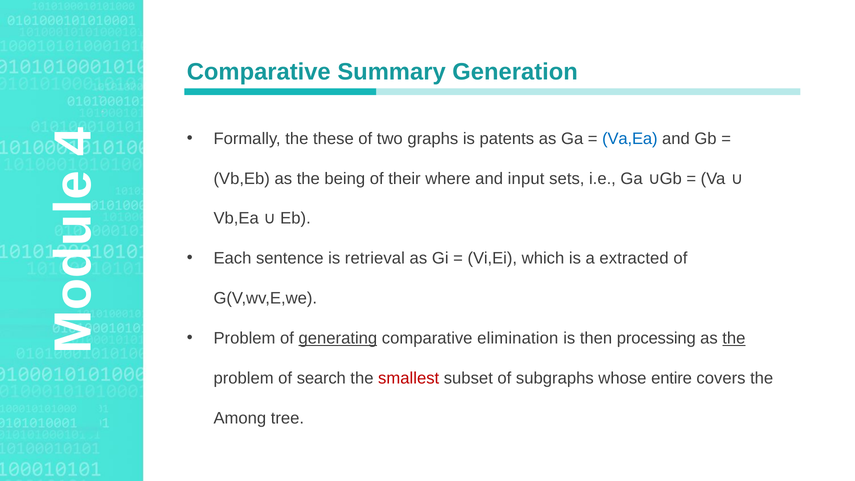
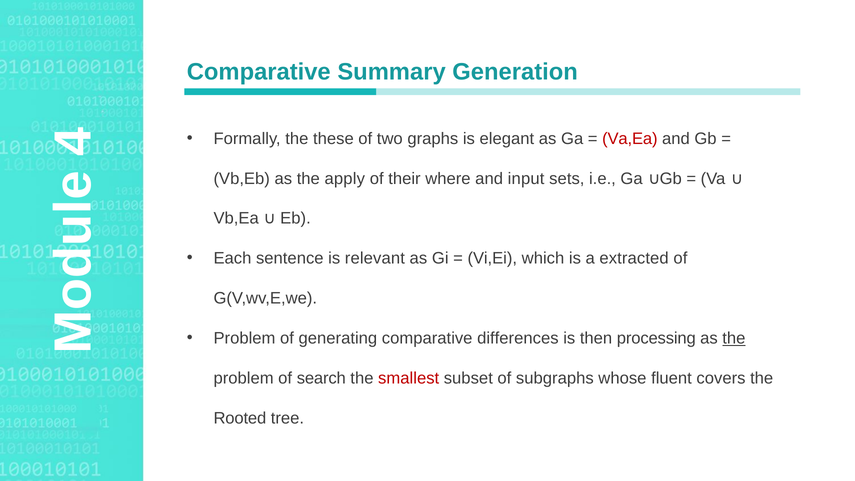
patents: patents -> elegant (507, 139)
Va,Ea colour: blue -> red (630, 139)
being: being -> apply (345, 179)
retrieval: retrieval -> relevant (375, 258)
generating underline: present -> none (338, 338)
elimination: elimination -> differences (518, 338)
entire: entire -> fluent (671, 378)
Among: Among -> Rooted (240, 418)
